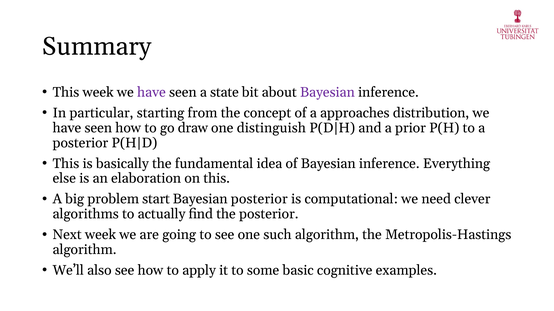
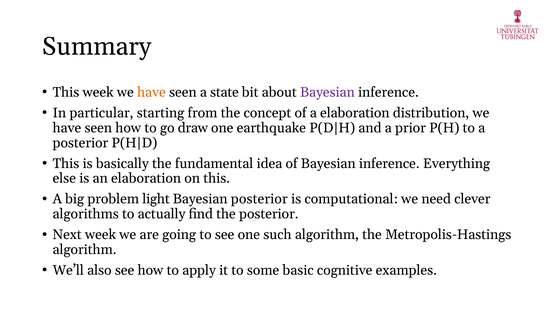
have colour: purple -> orange (151, 92)
a approaches: approaches -> elaboration (355, 113)
distinguish: distinguish -> earthquake (271, 128)
start: start -> light (156, 199)
